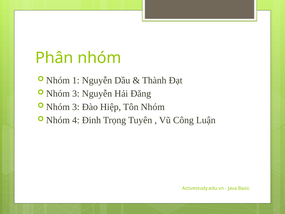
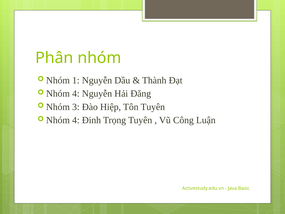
3: 3 -> 4 (76, 94)
Tôn Nhóm: Nhóm -> Tuyên (153, 107)
